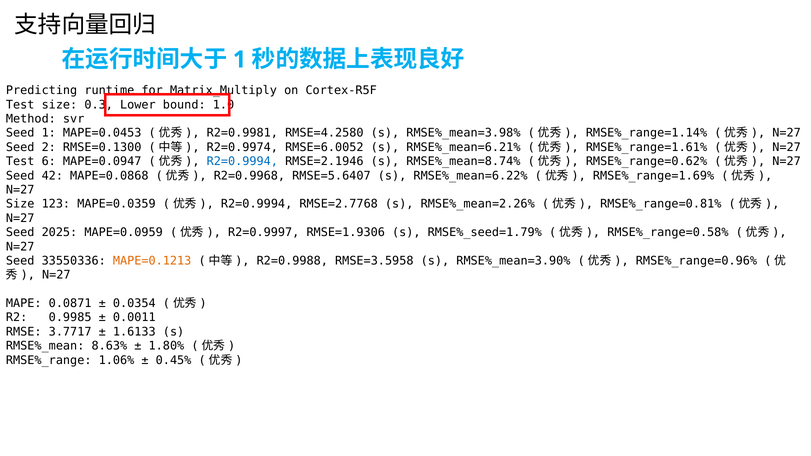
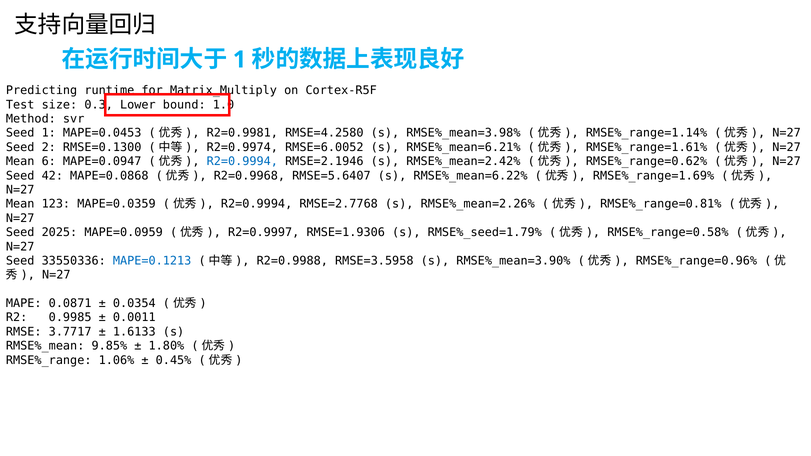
Test: Test -> Mean (20, 161)
RMSE%_mean=8.74%: RMSE%_mean=8.74% -> RMSE%_mean=2.42% (463, 161)
Size: Size -> Mean (20, 204)
MAPE=0.1213 colour: orange -> blue (152, 261)
8.63%: 8.63% -> 9.85% (109, 346)
